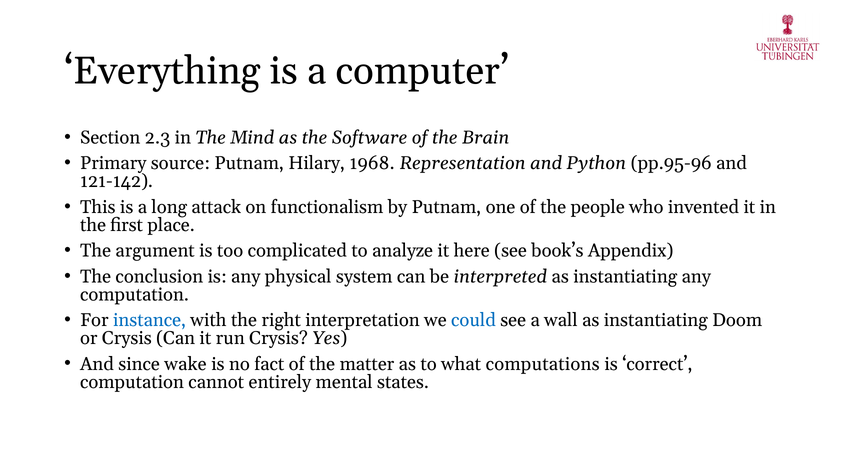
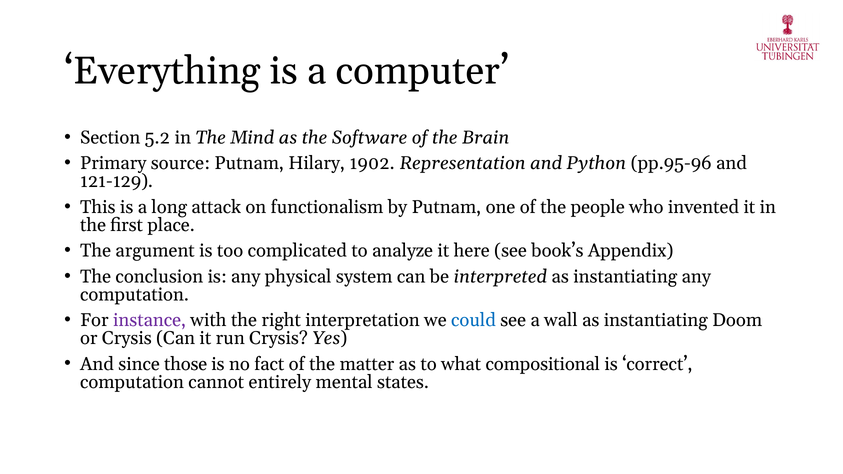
2.3: 2.3 -> 5.2 (157, 138)
1968: 1968 -> 1902 (372, 163)
121-142: 121-142 -> 121-129 (117, 181)
instance colour: blue -> purple (150, 320)
wake: wake -> those (186, 364)
computations: computations -> compositional (543, 364)
